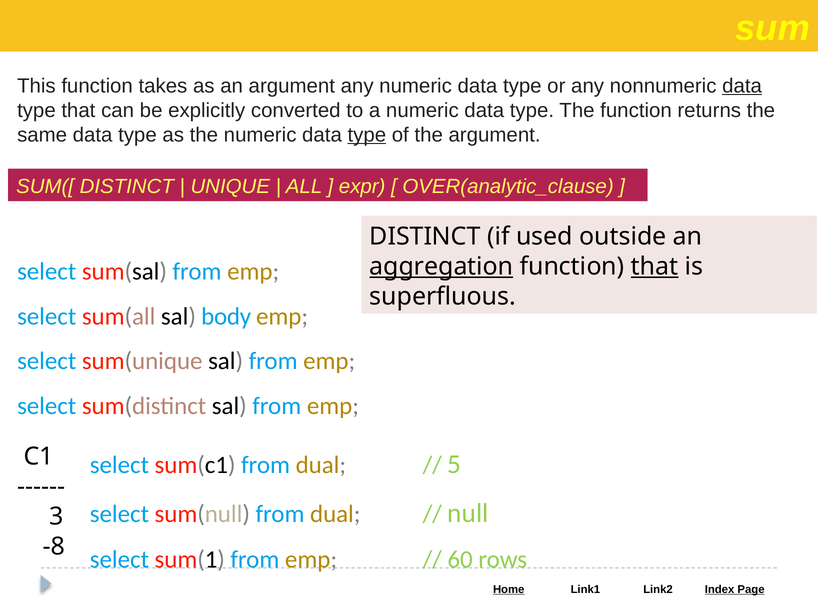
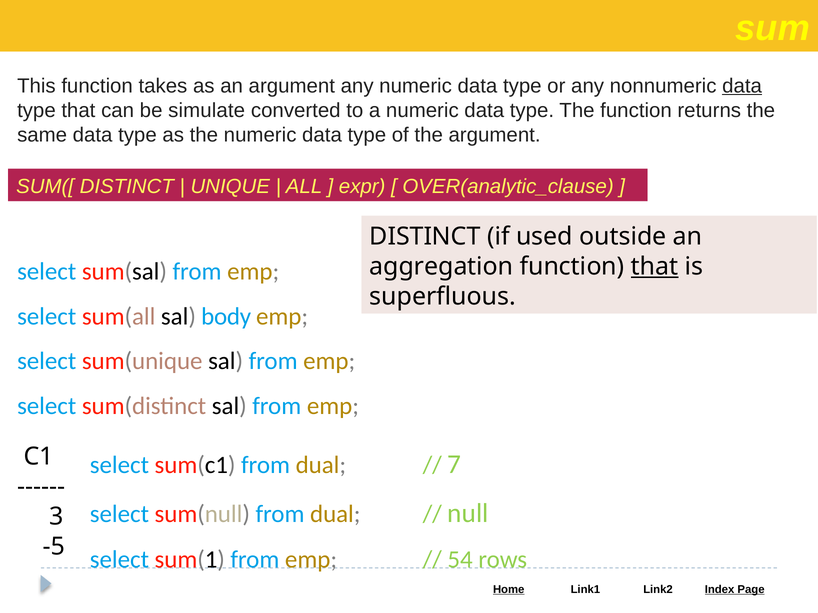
explicitly: explicitly -> simulate (207, 110)
type underline: present -> none (367, 135)
aggregation underline: present -> none (441, 267)
5: 5 -> 7 (454, 465)
-8: -8 -> -5 (54, 547)
60: 60 -> 54 (460, 560)
